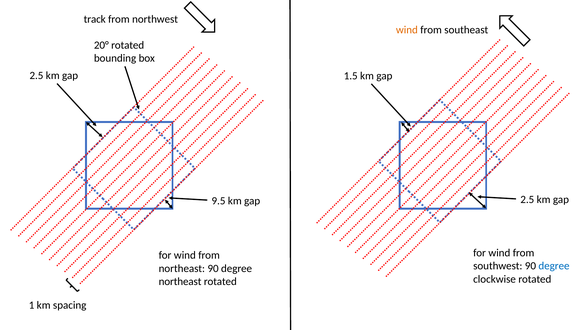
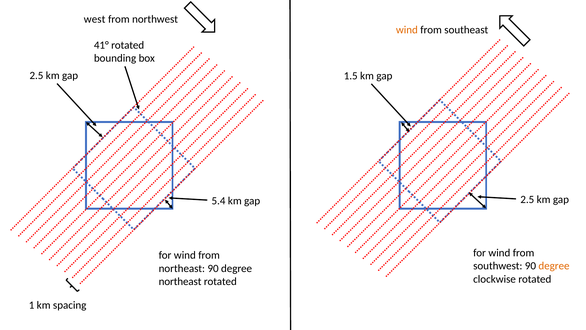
track: track -> west (95, 19)
20°: 20° -> 41° (101, 45)
9.5: 9.5 -> 5.4 (219, 201)
degree colour: blue -> orange (554, 266)
